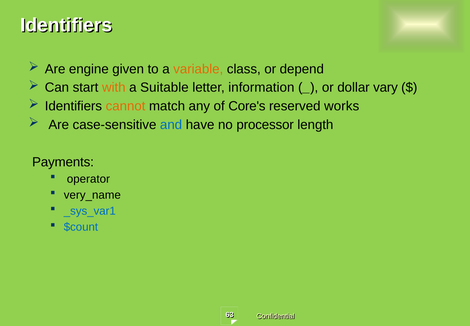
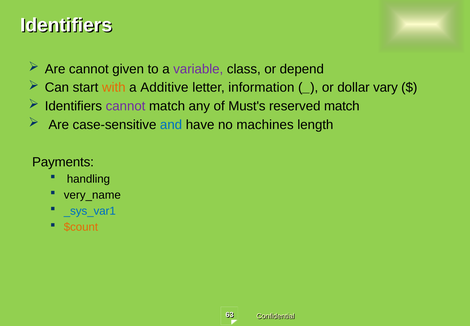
Are engine: engine -> cannot (89, 69)
variable colour: orange -> purple (198, 69)
Suitable: Suitable -> Additive (164, 87)
cannot colour: orange -> purple (126, 106)
Core's: Core's -> Must's (247, 106)
reserved works: works -> match (342, 106)
processor: processor -> machines (265, 125)
operator: operator -> handling (88, 179)
$count colour: blue -> orange (81, 227)
